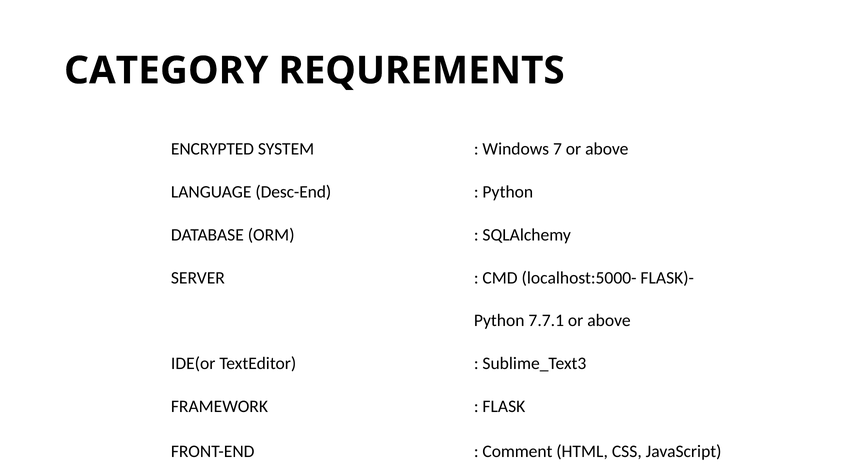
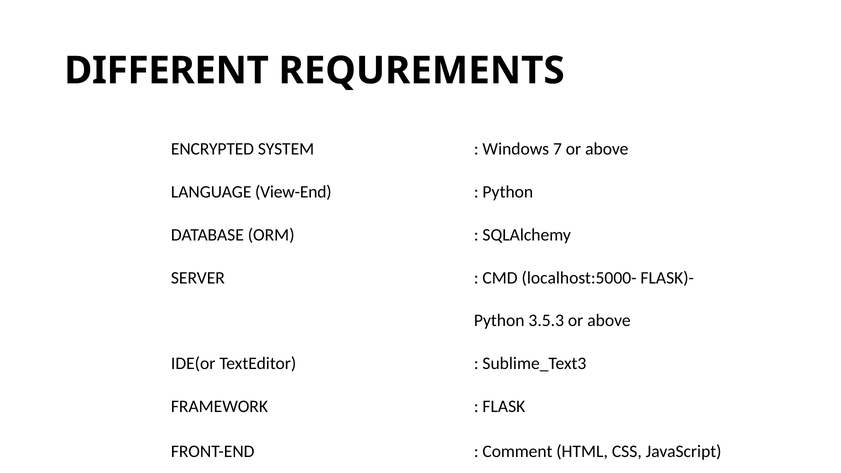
CATEGORY: CATEGORY -> DIFFERENT (166, 71)
Desc-End: Desc-End -> View-End (293, 192)
7.7.1: 7.7.1 -> 3.5.3 (546, 321)
